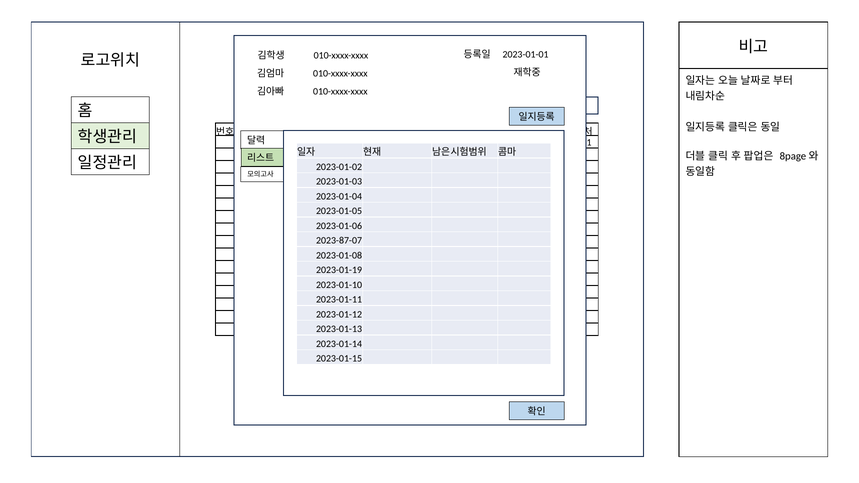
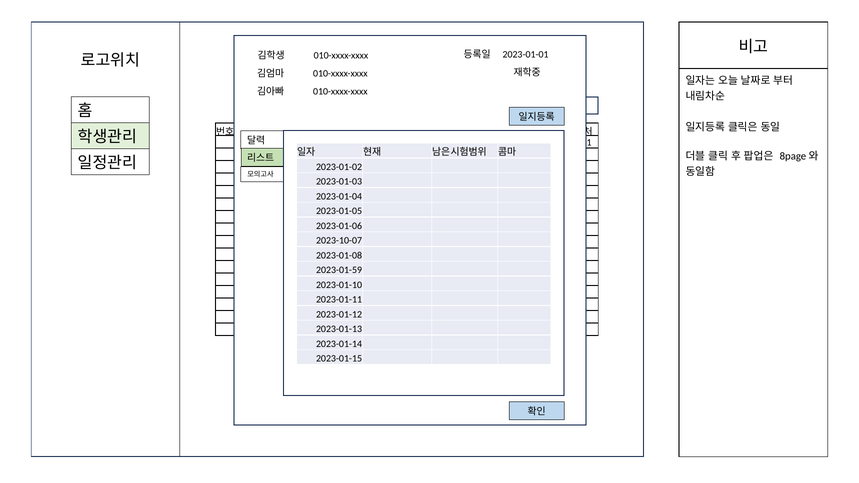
2023-87-07: 2023-87-07 -> 2023-10-07 (339, 241)
2023-01-19: 2023-01-19 -> 2023-01-59 (339, 270)
